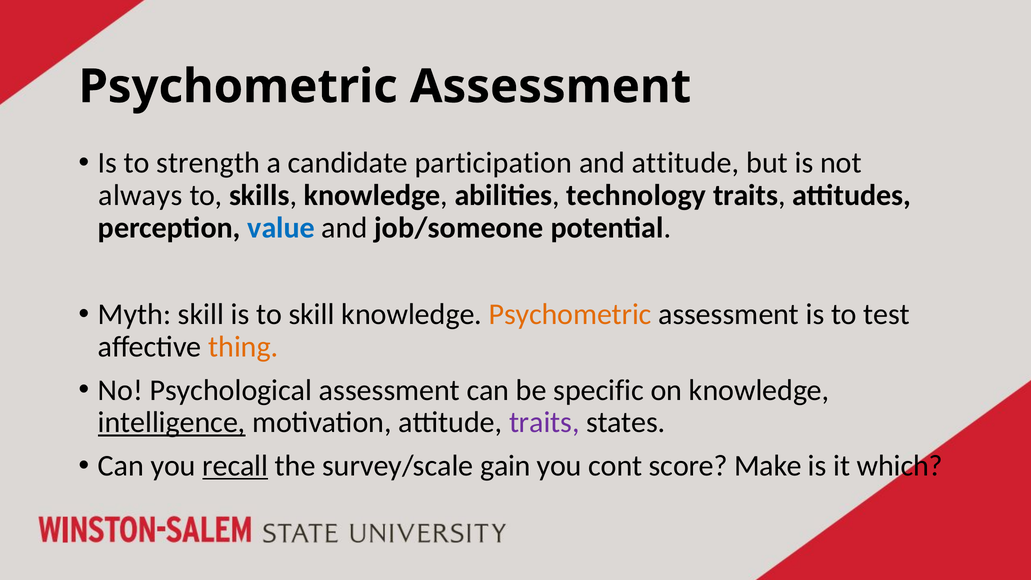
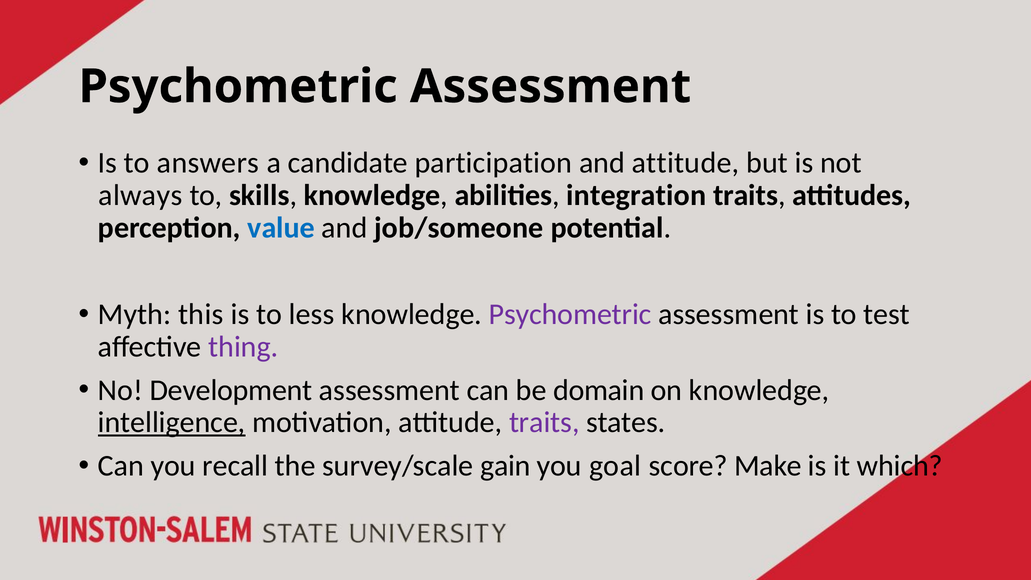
strength: strength -> answers (208, 163)
technology: technology -> integration (636, 195)
Myth skill: skill -> this (201, 314)
to skill: skill -> less (312, 314)
Psychometric colour: orange -> purple (570, 314)
thing colour: orange -> purple (243, 347)
Psychological: Psychological -> Development (231, 390)
specific: specific -> domain (599, 390)
recall underline: present -> none (235, 466)
cont: cont -> goal (615, 466)
